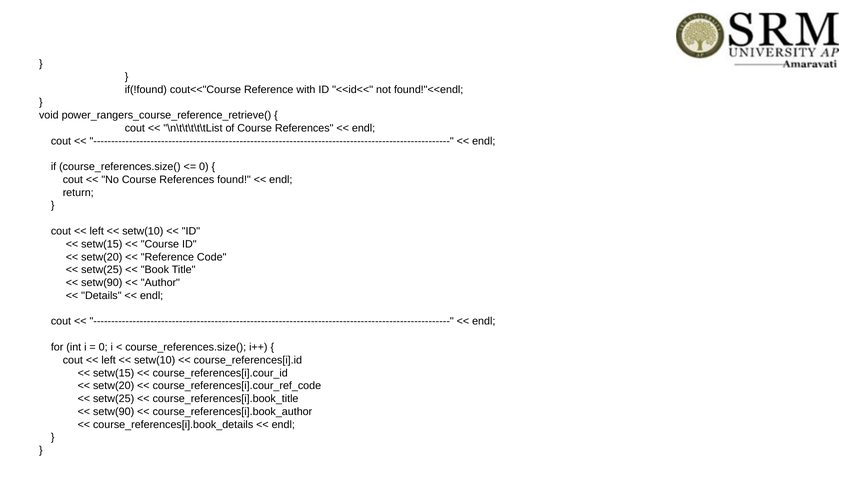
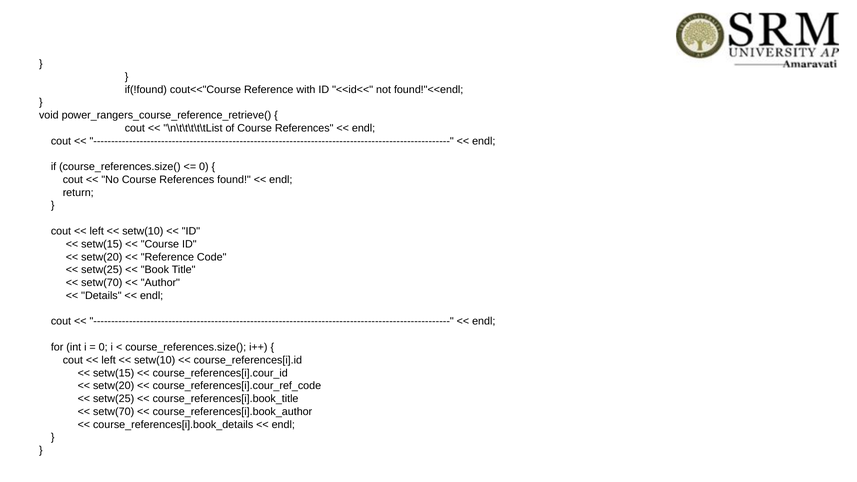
setw(90: setw(90 -> setw(70 (102, 283)
setw(90: setw(90 -> setw(70 (114, 412)
